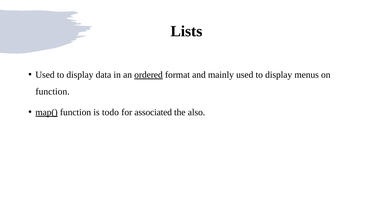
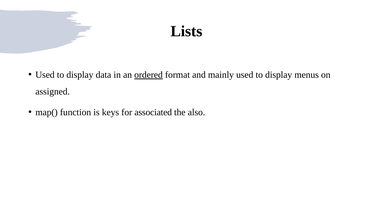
function: function -> assigned (53, 92)
map( underline: present -> none (47, 112)
todo: todo -> keys (110, 112)
